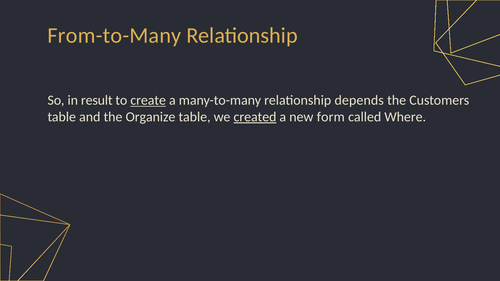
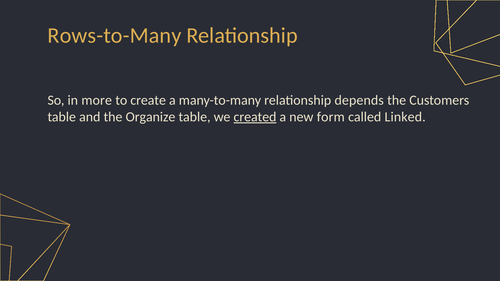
From-to-Many: From-to-Many -> Rows-to-Many (114, 36)
result: result -> more (97, 100)
create underline: present -> none (148, 100)
Where: Where -> Linked (405, 117)
